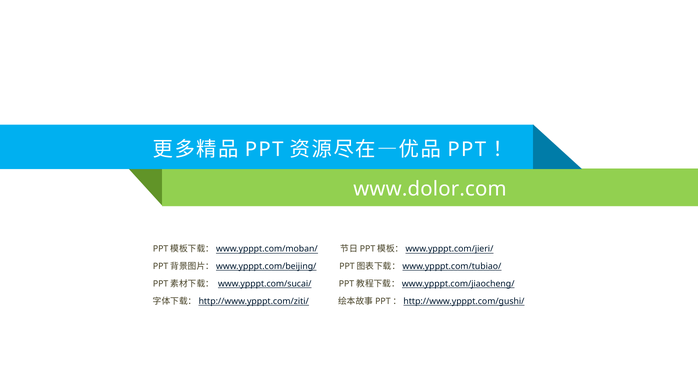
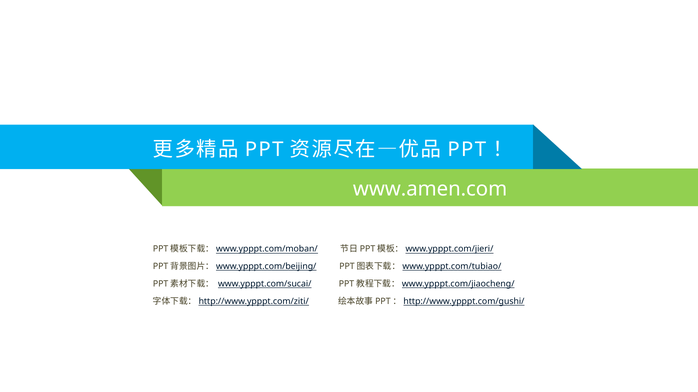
www.dolor.com: www.dolor.com -> www.amen.com (430, 189)
